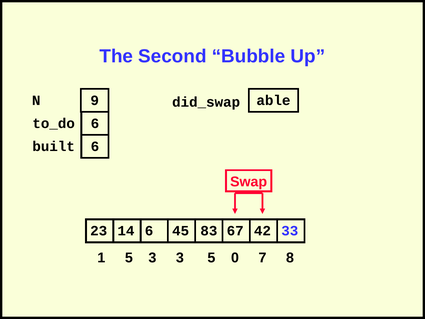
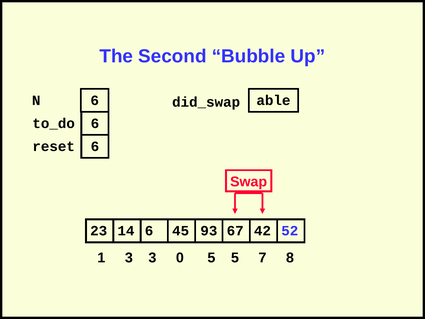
N 9: 9 -> 6 (95, 100)
built: built -> reset (54, 146)
83: 83 -> 93 (209, 231)
33: 33 -> 52 (290, 231)
1 5: 5 -> 3 (129, 258)
3 3: 3 -> 0 (180, 258)
5 0: 0 -> 5 (235, 258)
